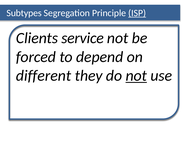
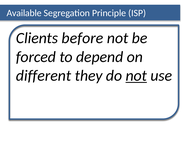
Subtypes: Subtypes -> Available (24, 13)
ISP underline: present -> none (137, 13)
service: service -> before (82, 38)
